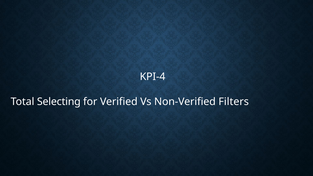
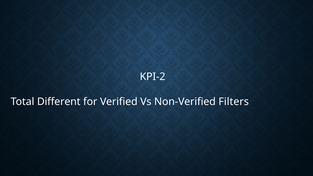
KPI-4: KPI-4 -> KPI-2 (153, 77)
Selecting: Selecting -> Different (59, 102)
